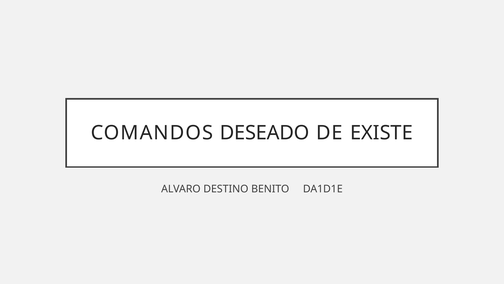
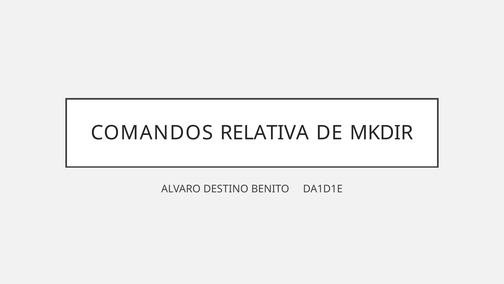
DESEADO: DESEADO -> RELATIVA (265, 133)
EXISTE: EXISTE -> MKDIR (382, 133)
